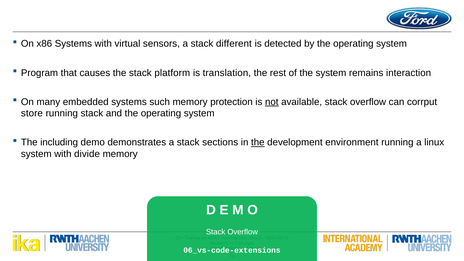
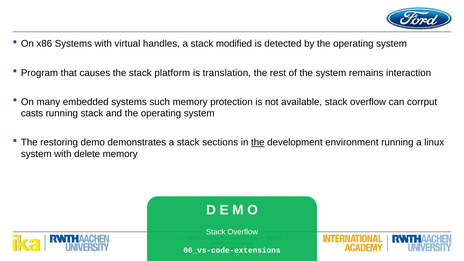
sensors: sensors -> handles (161, 44)
different: different -> modified (234, 44)
not underline: present -> none (272, 102)
store: store -> casts (32, 113)
including: including -> restoring (59, 142)
divide: divide -> delete (87, 154)
